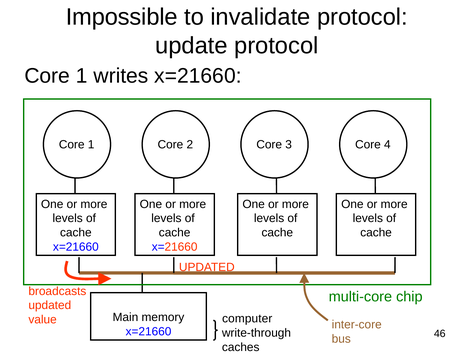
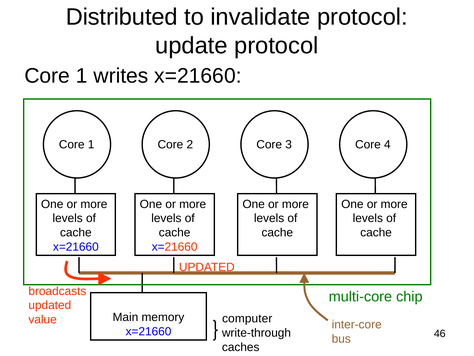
Impossible: Impossible -> Distributed (122, 17)
